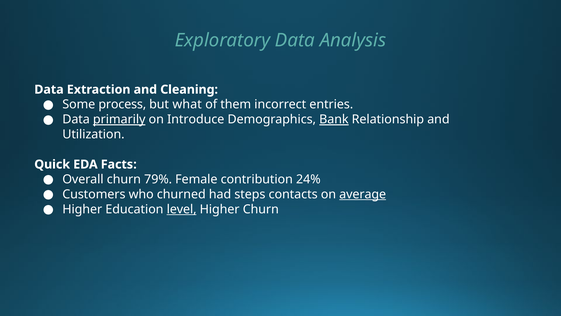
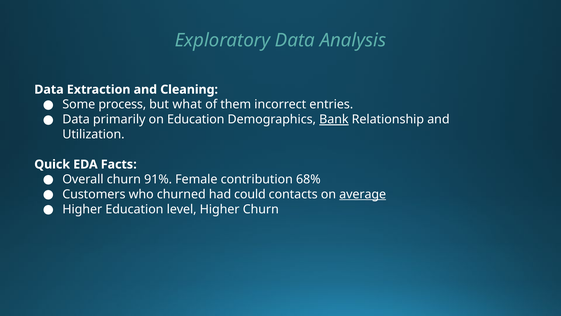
primarily underline: present -> none (119, 119)
on Introduce: Introduce -> Education (196, 119)
79%: 79% -> 91% (158, 179)
24%: 24% -> 68% (308, 179)
steps: steps -> could (250, 194)
level underline: present -> none (182, 209)
